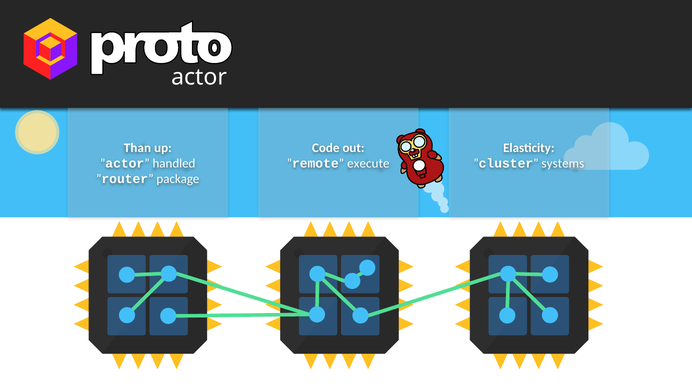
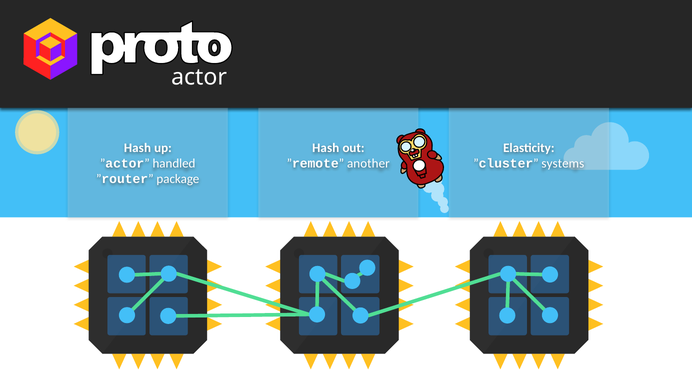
Than: Than -> Hash (137, 148)
Code: Code -> Hash (326, 148)
execute: execute -> another (368, 164)
